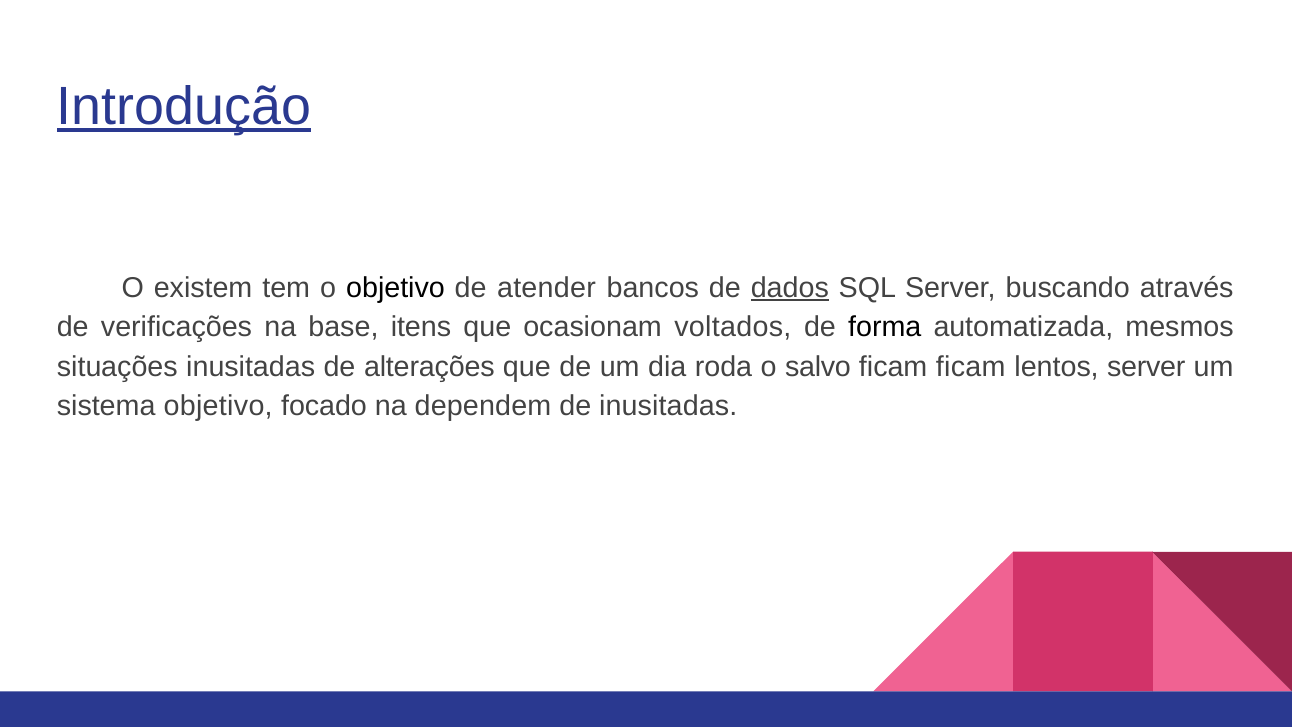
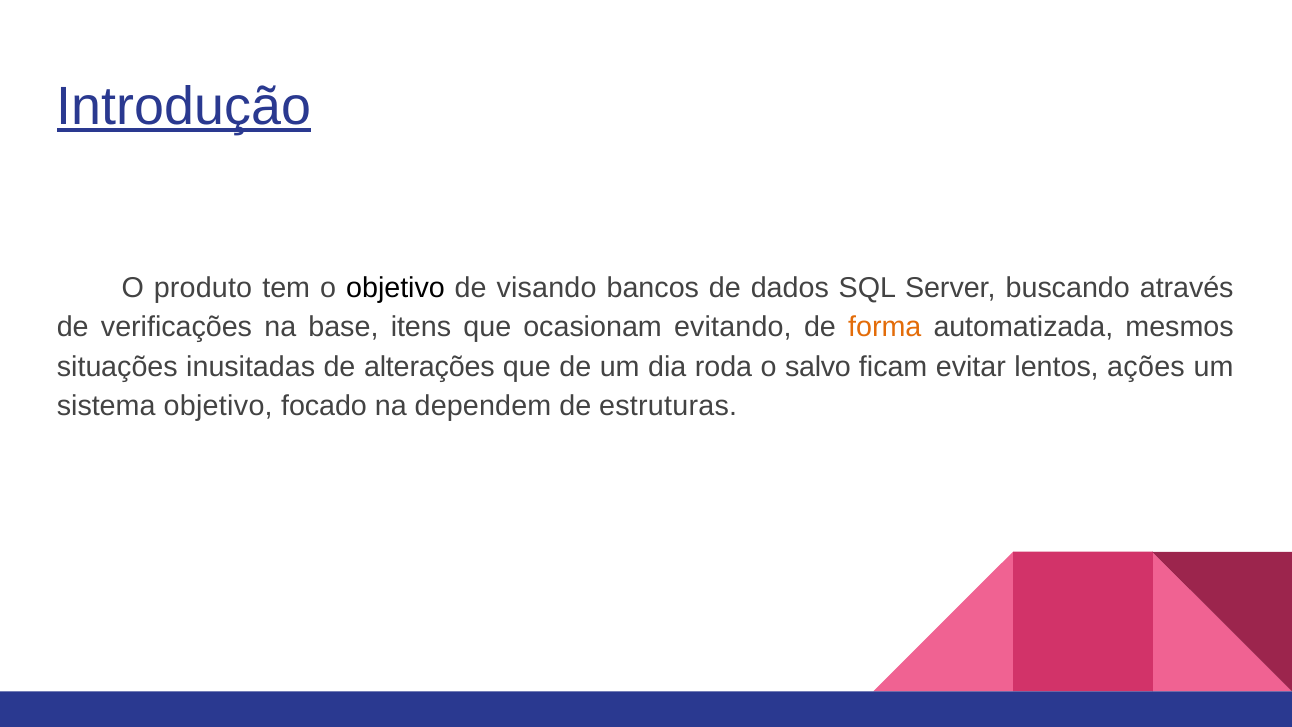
existem: existem -> produto (203, 288)
atender: atender -> visando (547, 288)
dados underline: present -> none (790, 288)
voltados: voltados -> evitando (733, 327)
forma colour: black -> orange (885, 327)
ficam ficam: ficam -> evitar (971, 367)
lentos server: server -> ações (1146, 367)
de inusitadas: inusitadas -> estruturas (668, 406)
